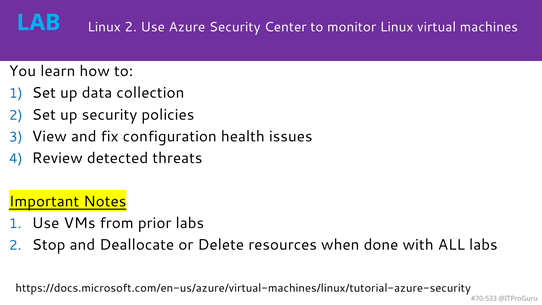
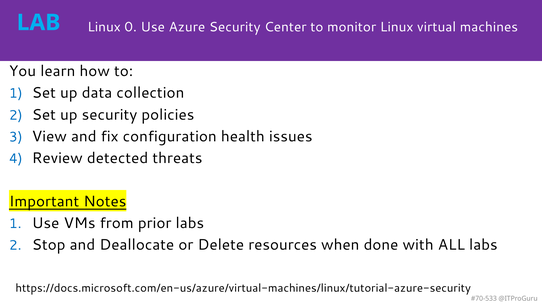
Linux 2: 2 -> 0 (131, 27)
